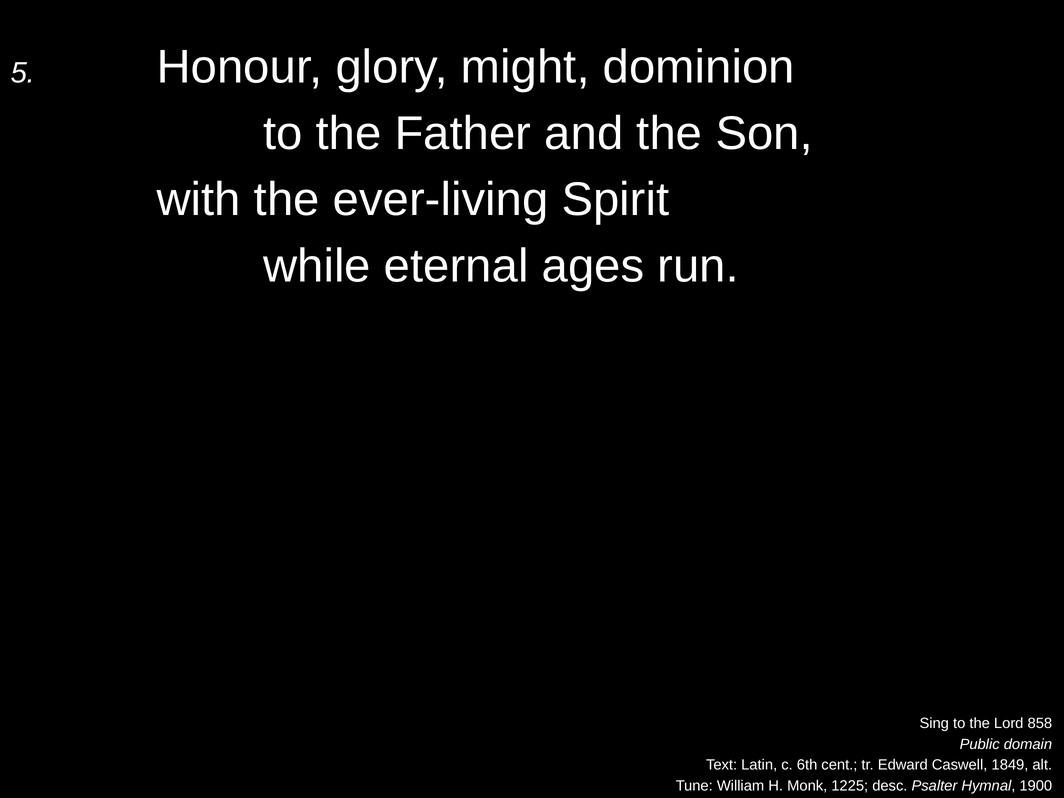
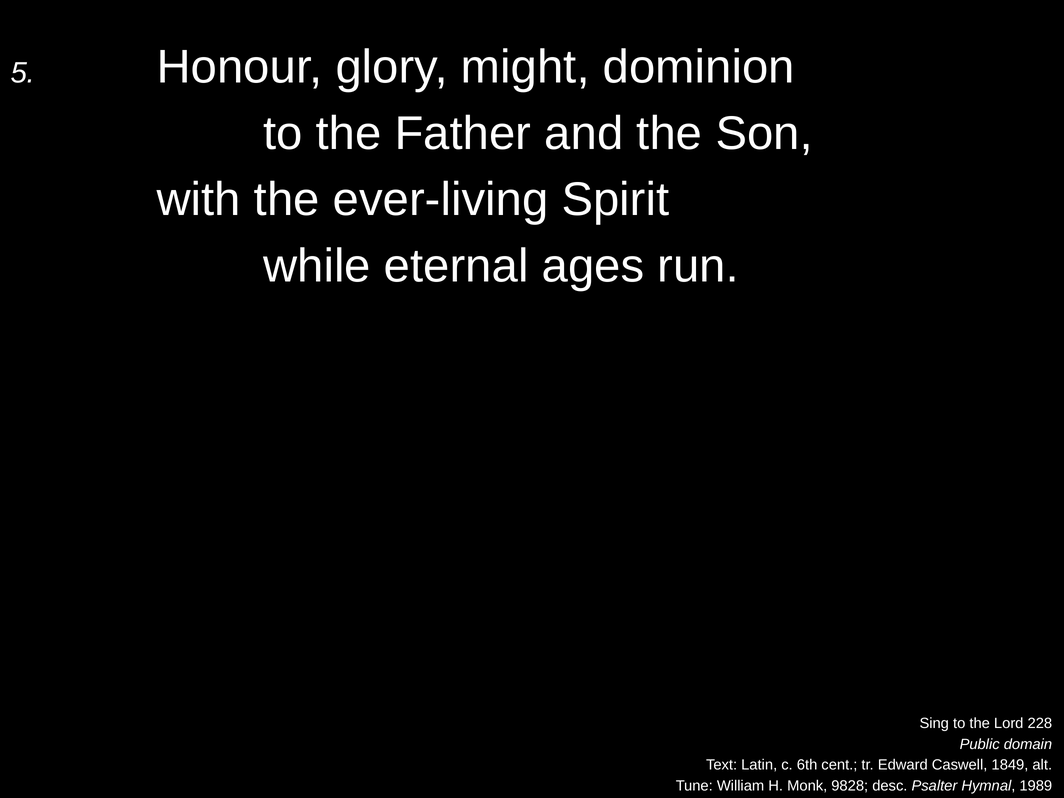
858: 858 -> 228 (1040, 724)
1225: 1225 -> 9828 (850, 786)
1900: 1900 -> 1989 (1036, 786)
